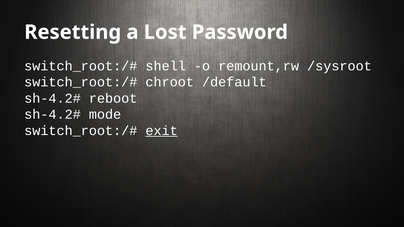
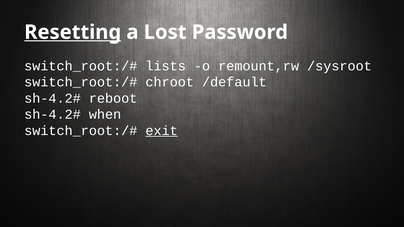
Resetting underline: none -> present (73, 32)
shell: shell -> lists (166, 66)
mode: mode -> when (105, 115)
